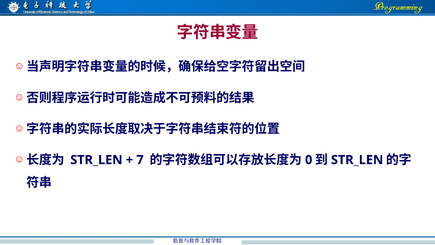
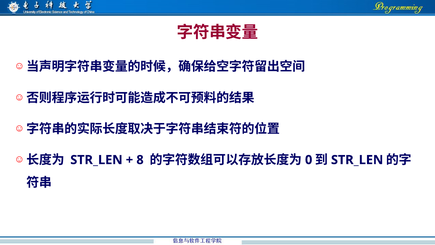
7: 7 -> 8 (140, 160)
